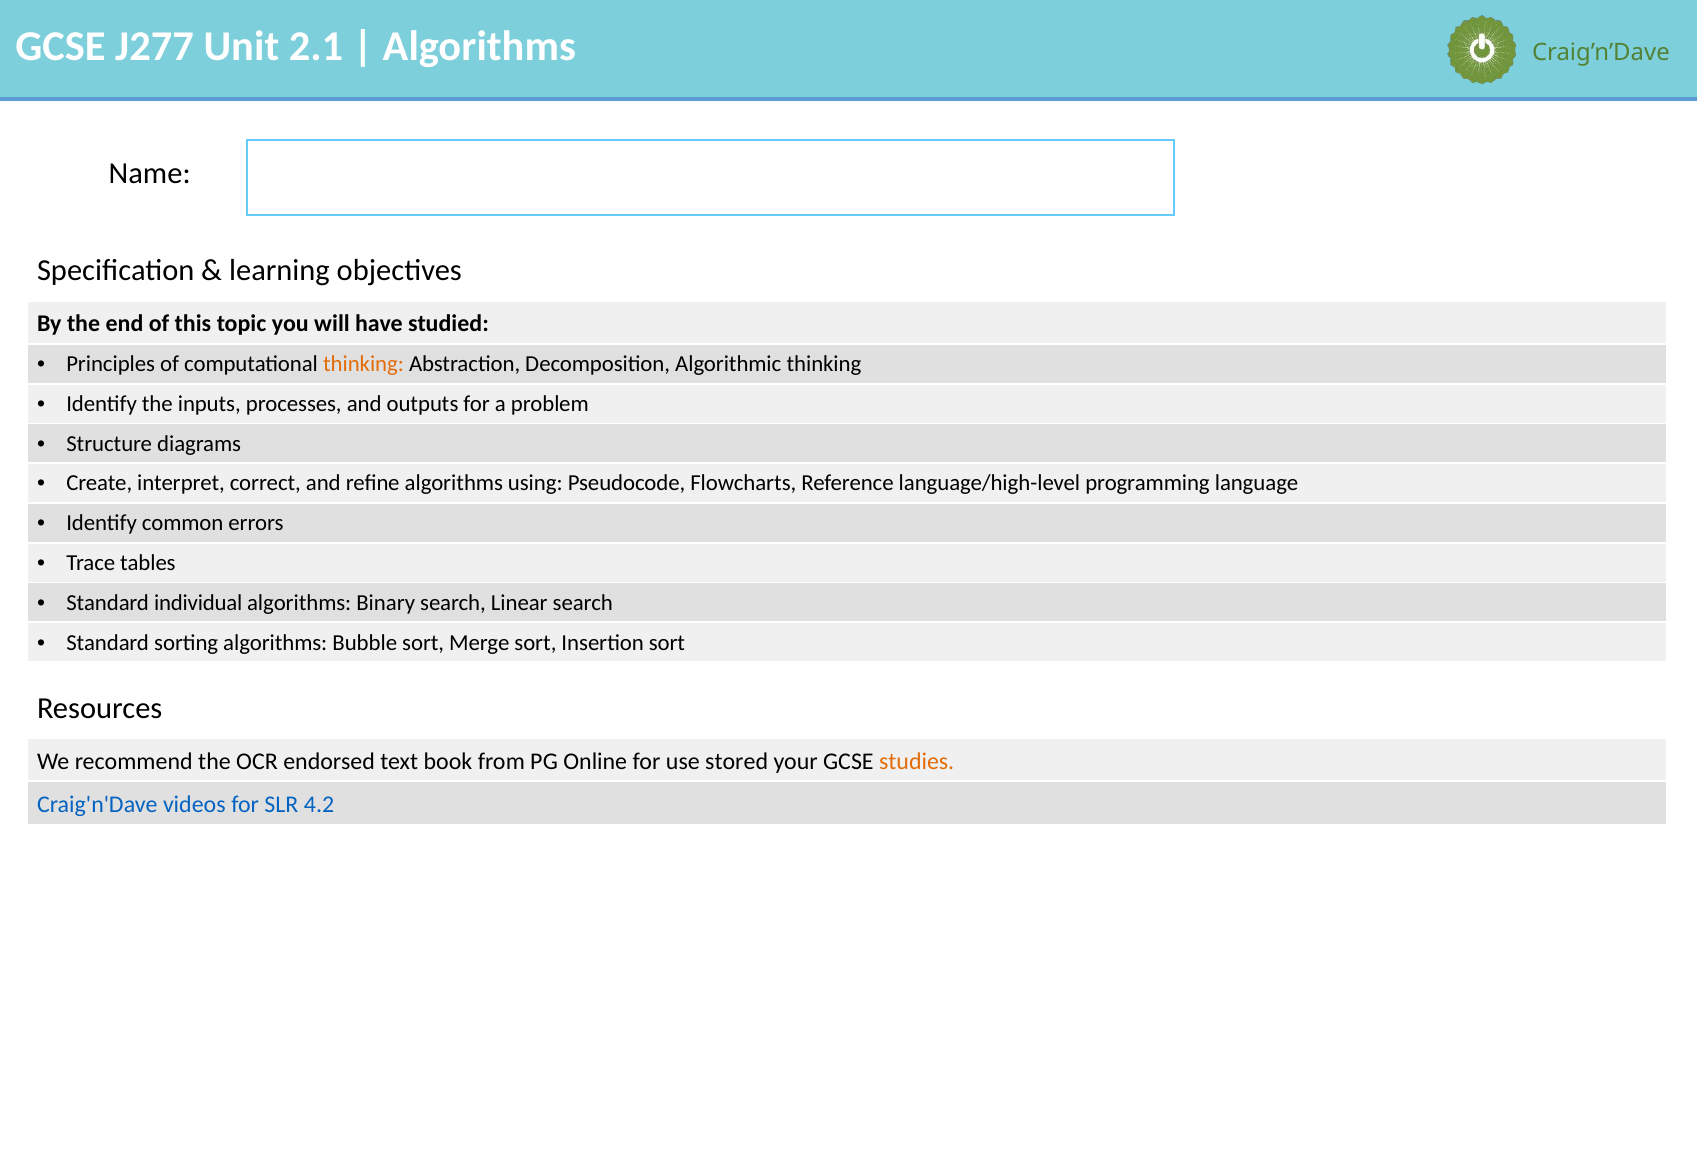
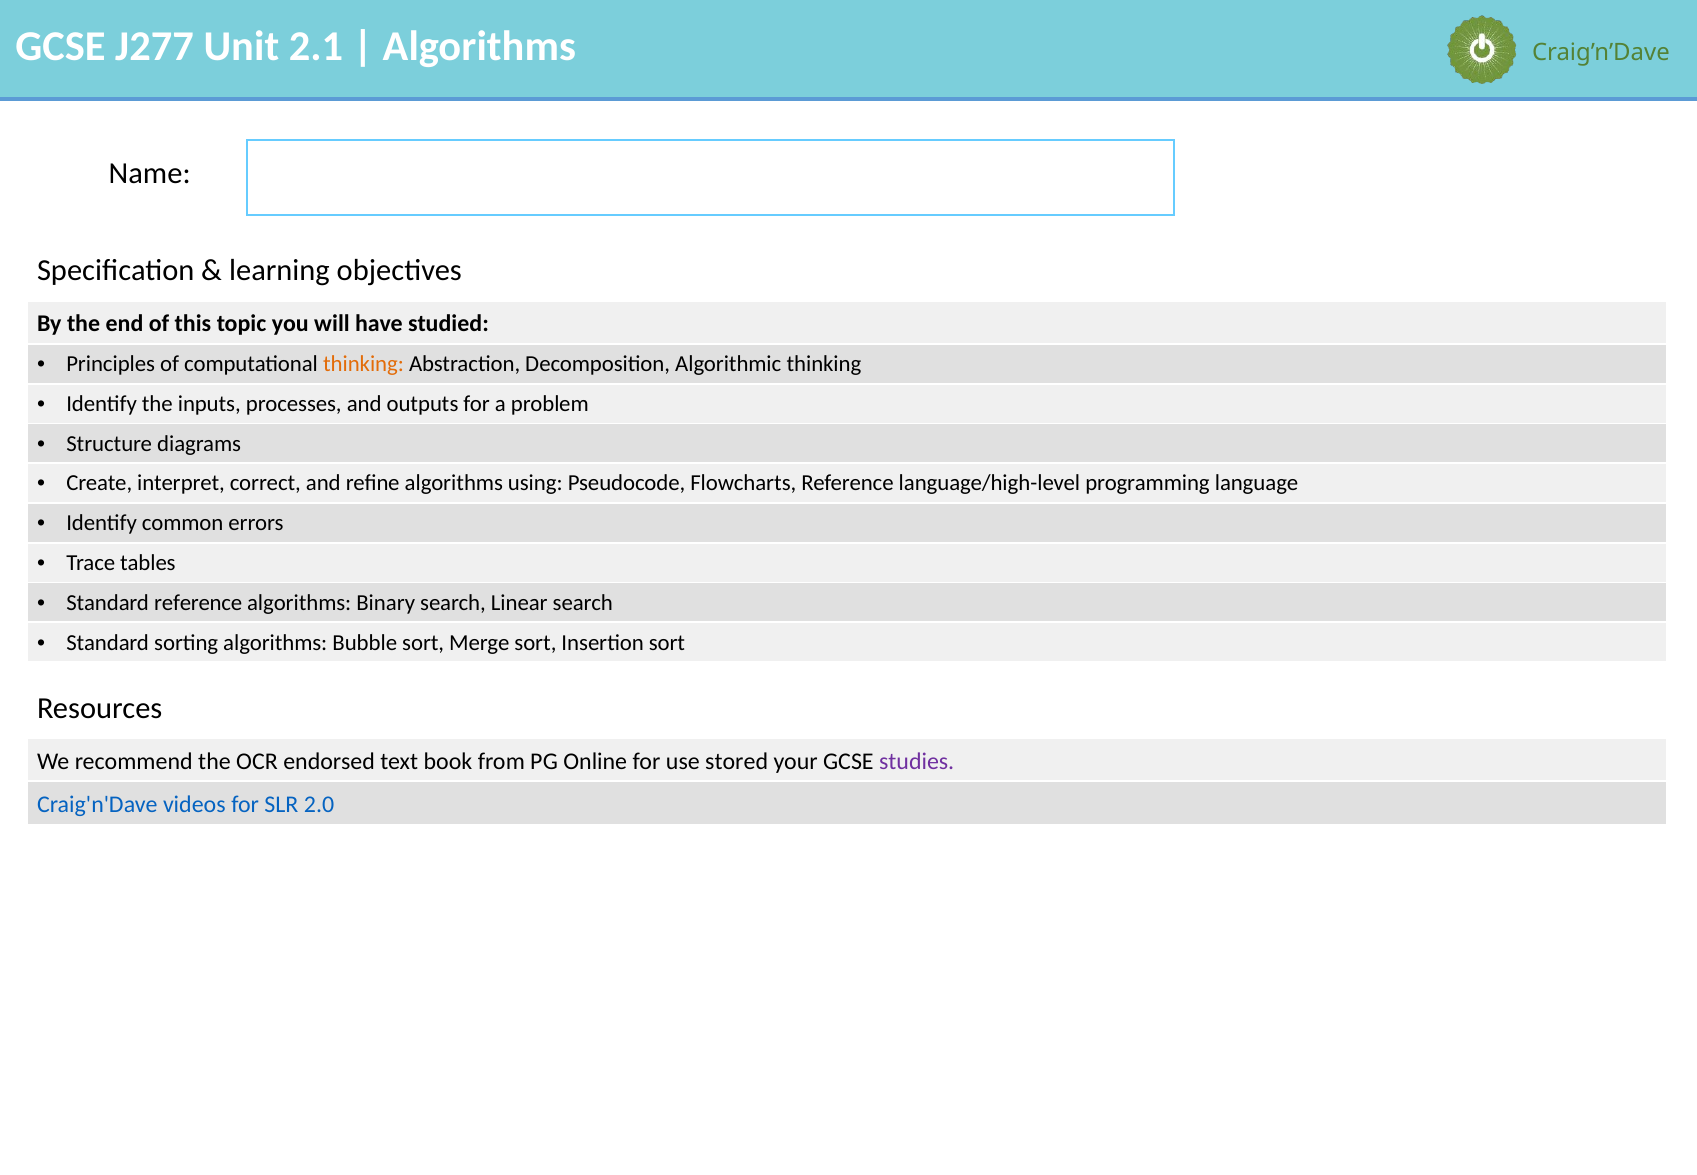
Standard individual: individual -> reference (198, 603)
studies colour: orange -> purple (917, 762)
4.2: 4.2 -> 2.0 (319, 805)
